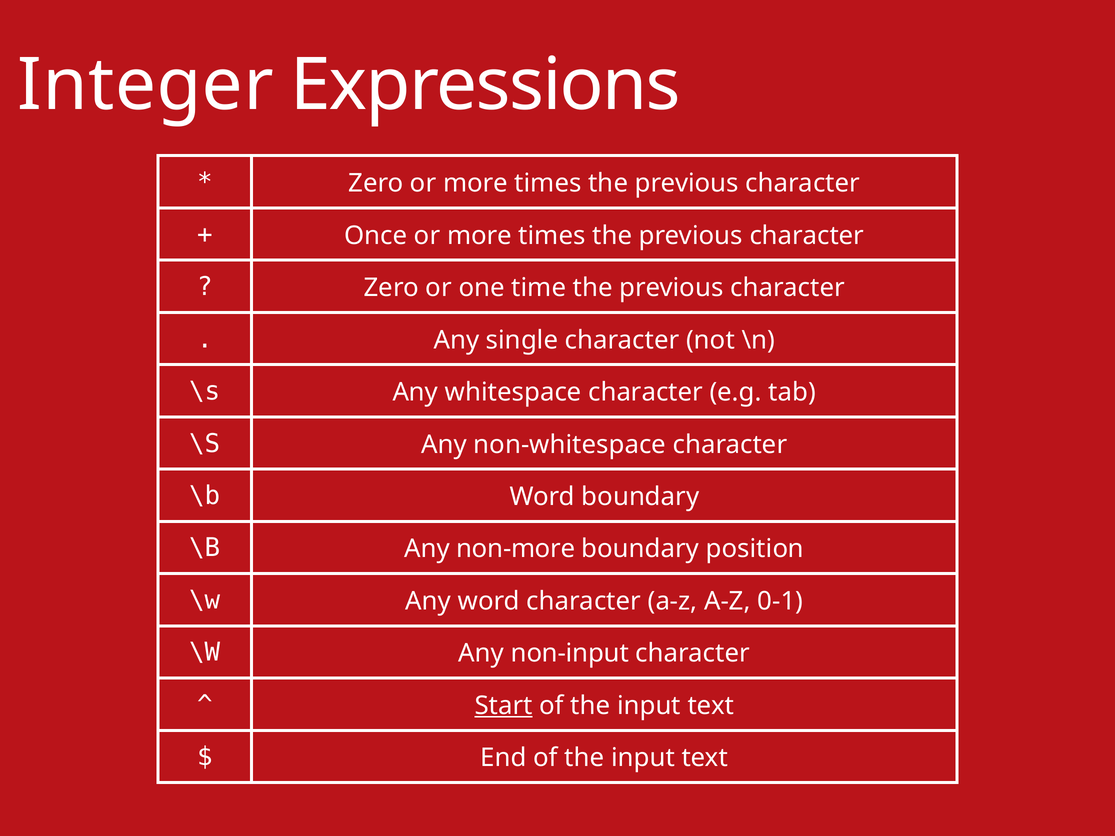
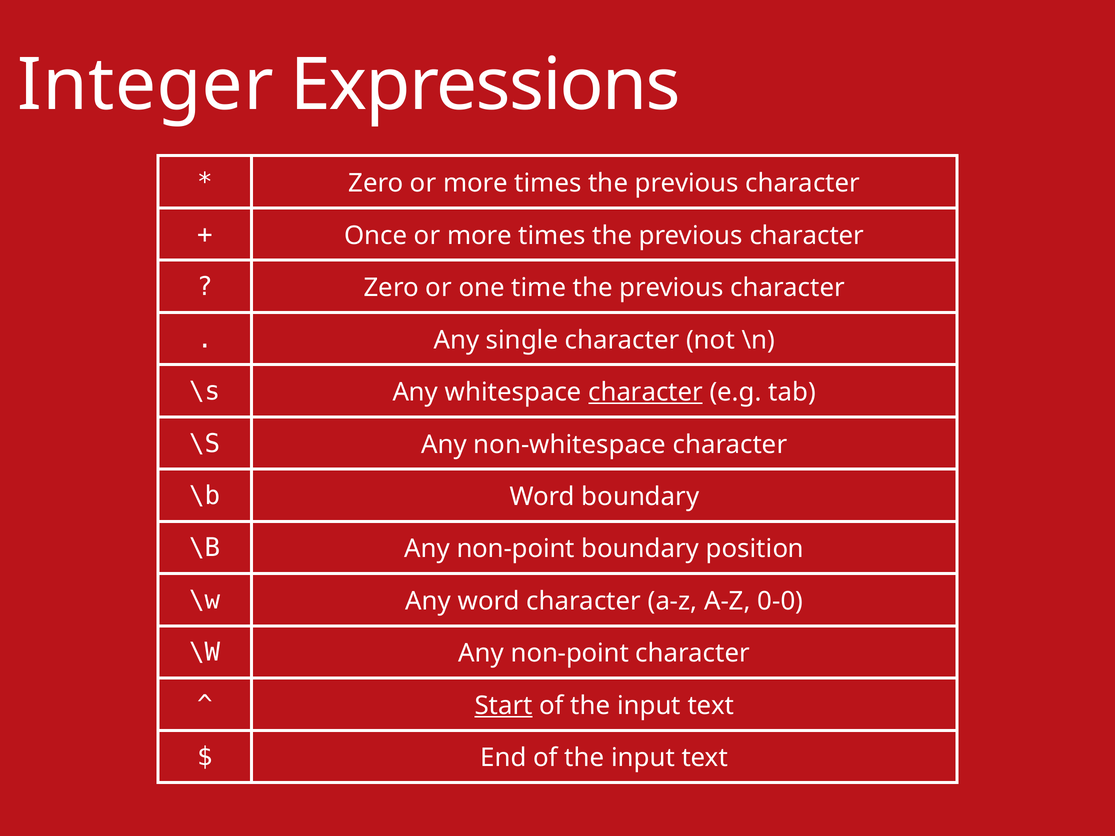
character underline: none -> present (646, 392)
\B Any non-more: non-more -> non-point (516, 549)
0-1: 0-1 -> 0-0 (780, 601)
\W Any non-input: non-input -> non-point (570, 654)
